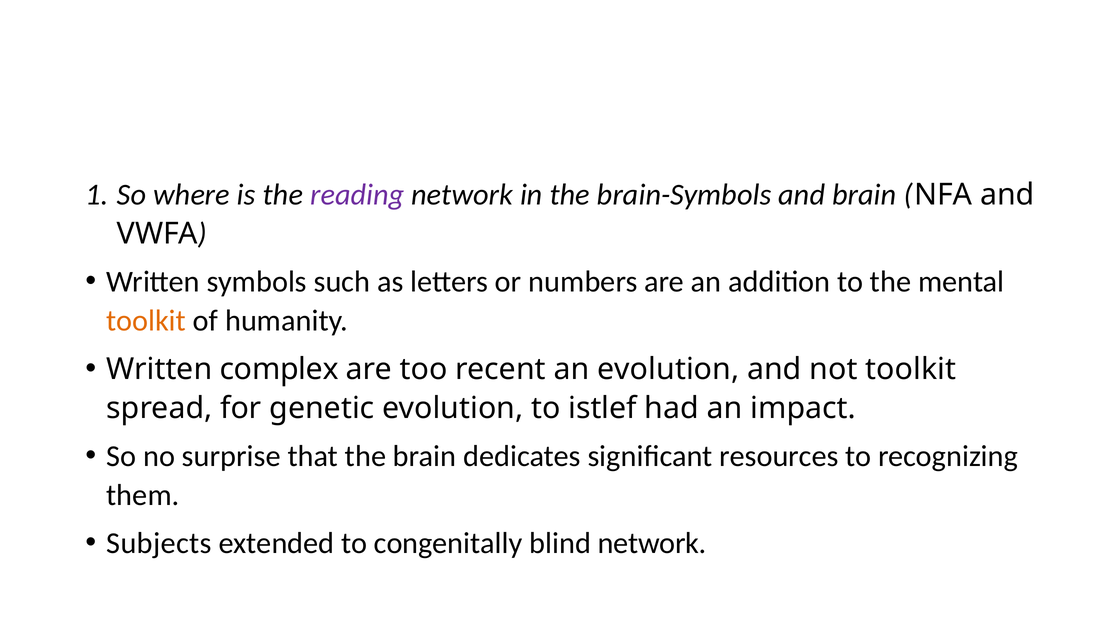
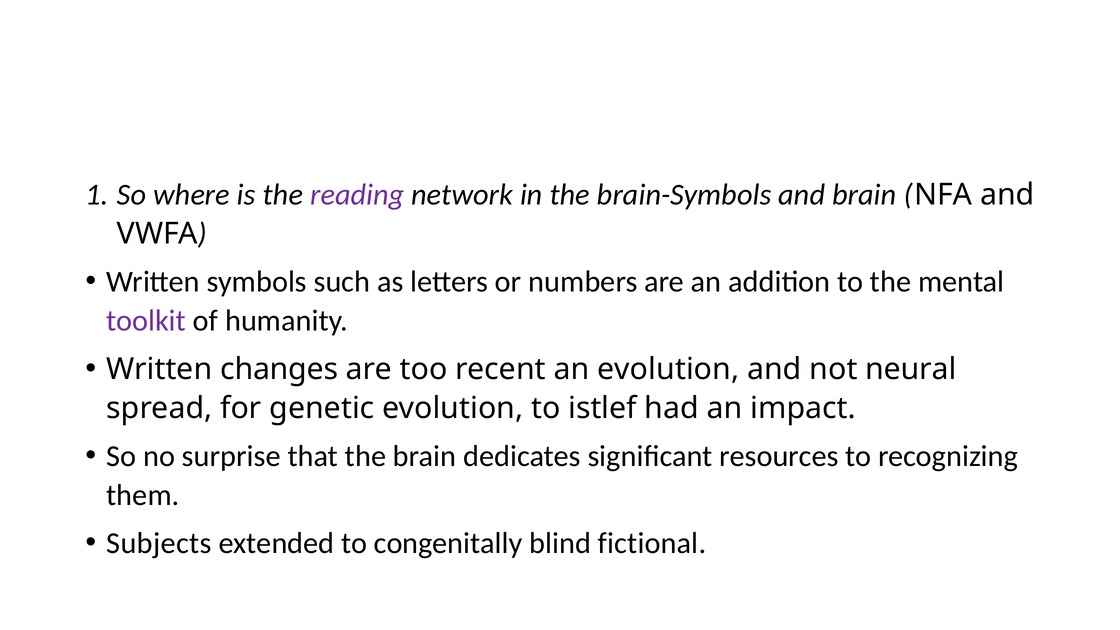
toolkit colour: orange -> purple (146, 321)
complex: complex -> changes (279, 369)
not toolkit: toolkit -> neural (911, 369)
blind network: network -> fictional (652, 543)
